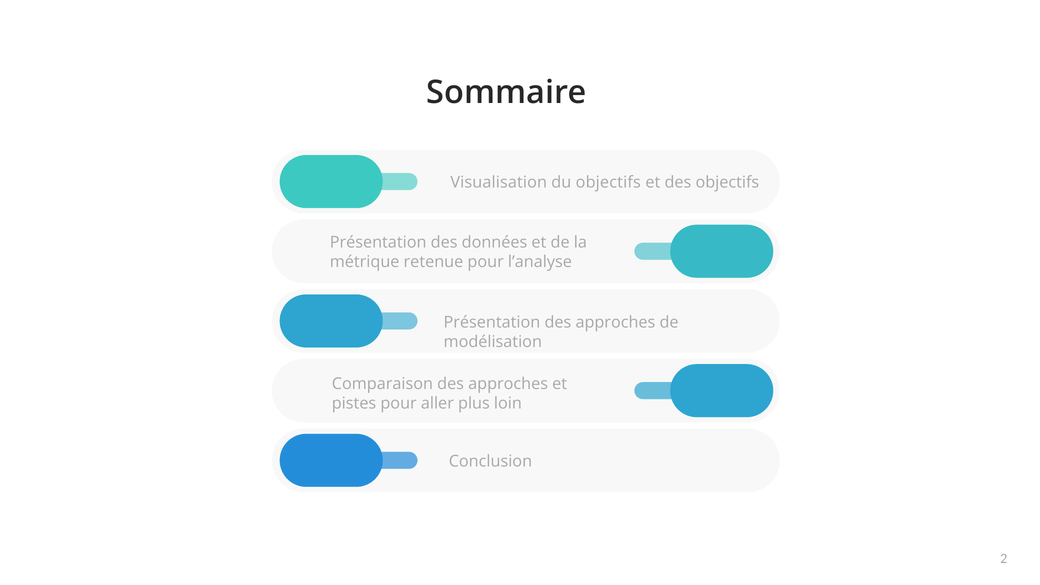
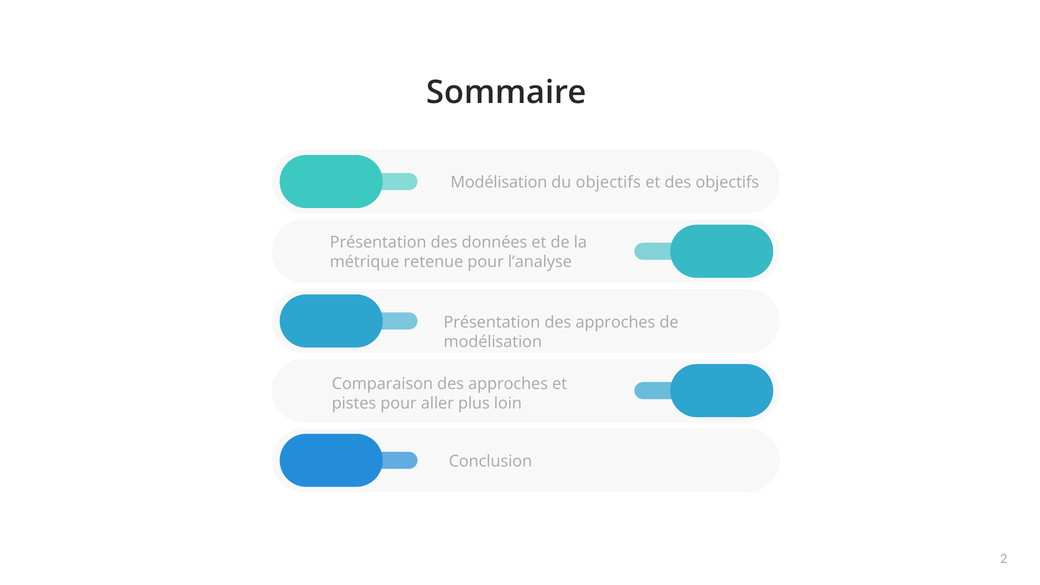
Visualisation: Visualisation -> Modélisation (499, 182)
